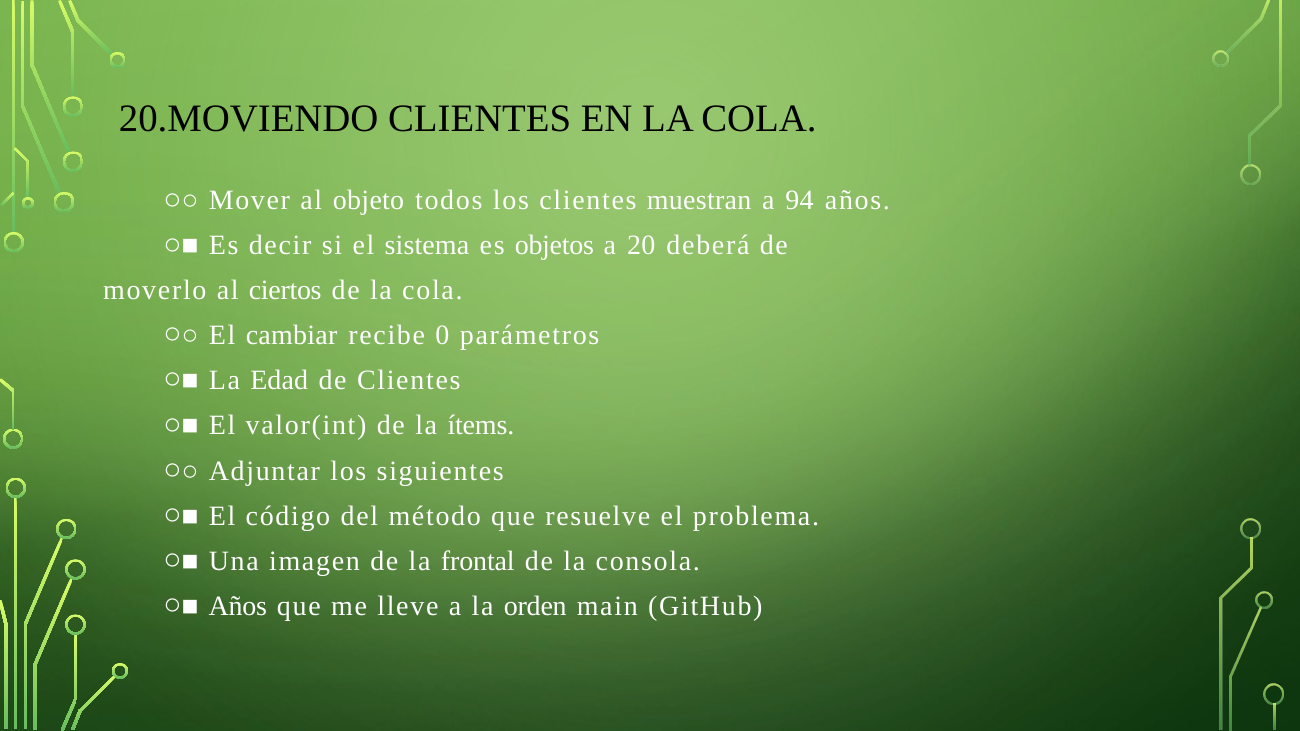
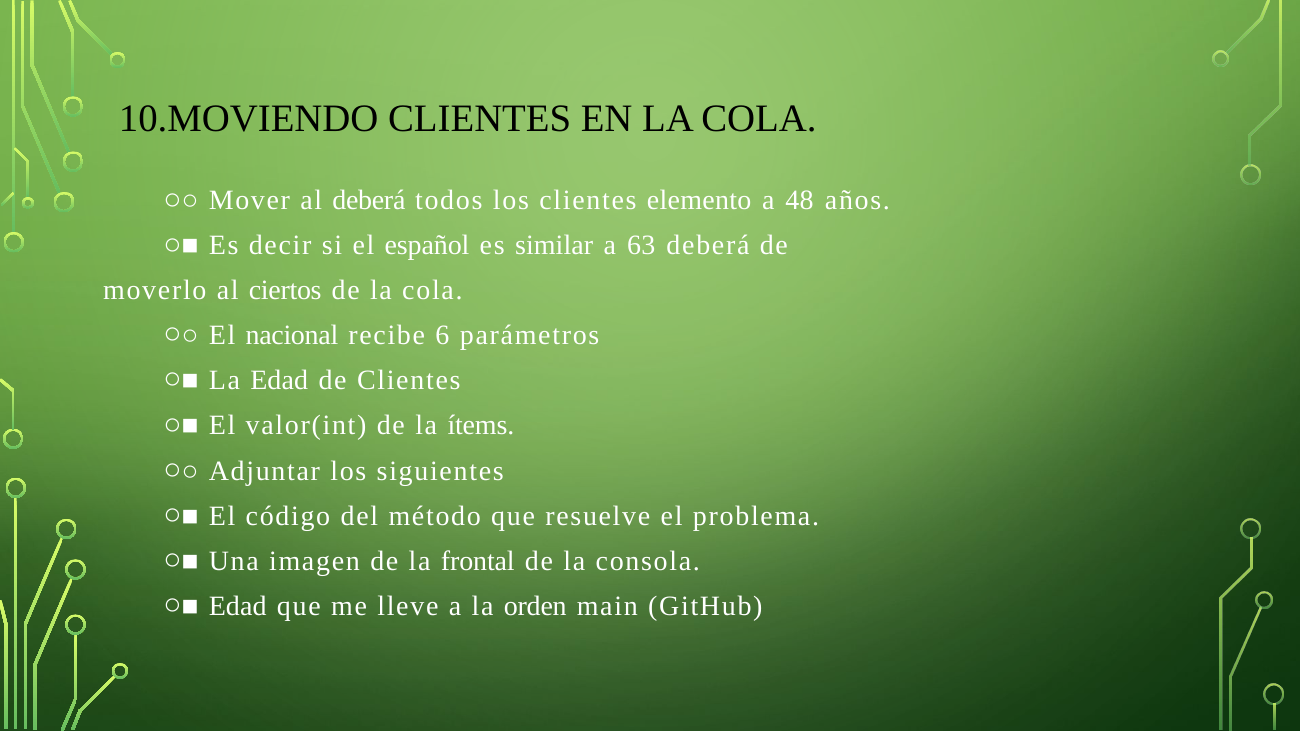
20.MOVIENDO: 20.MOVIENDO -> 10.MOVIENDO (249, 118)
al objeto: objeto -> deberá (369, 201)
muestran: muestran -> elemento (699, 201)
94: 94 -> 48 (800, 201)
sistema: sistema -> español (427, 246)
objetos: objetos -> similar (554, 246)
20: 20 -> 63 (641, 246)
cambiar: cambiar -> nacional (292, 335)
0: 0 -> 6 (442, 335)
Años: Años -> Edad (238, 607)
